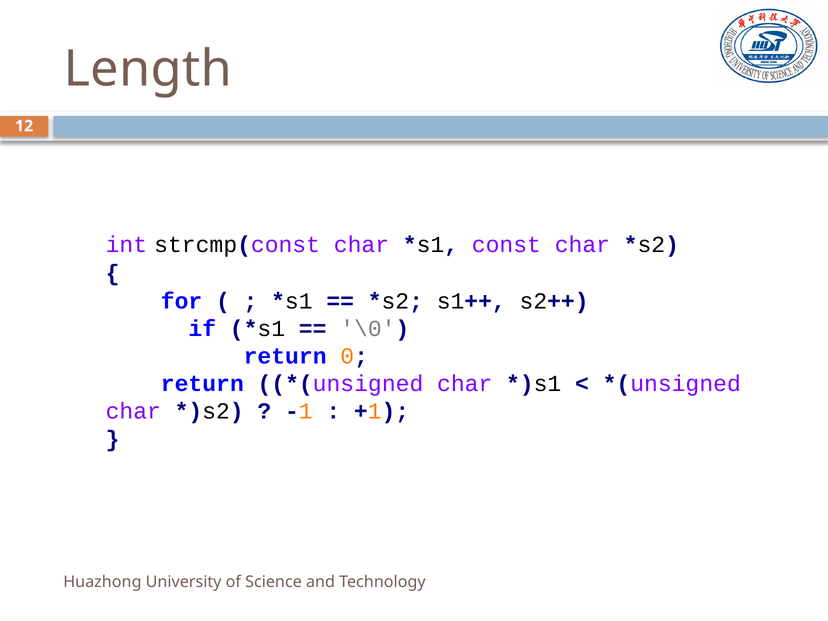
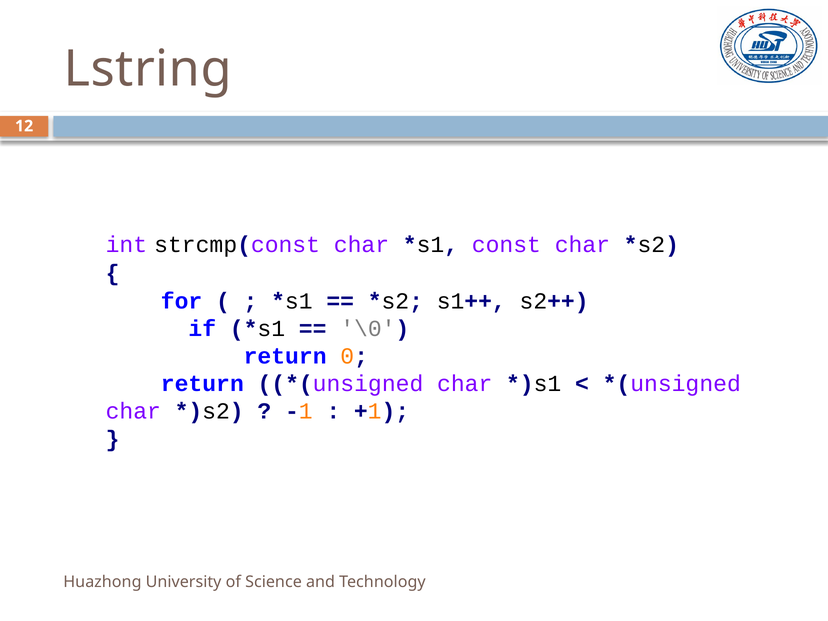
Length: Length -> Lstring (148, 69)
